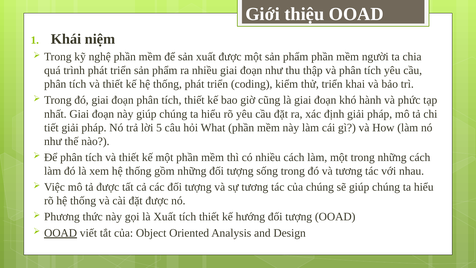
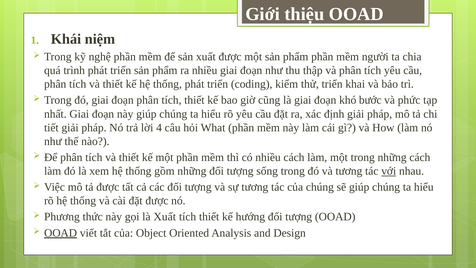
hành: hành -> bước (370, 100)
5: 5 -> 4 (159, 127)
với underline: none -> present (389, 171)
